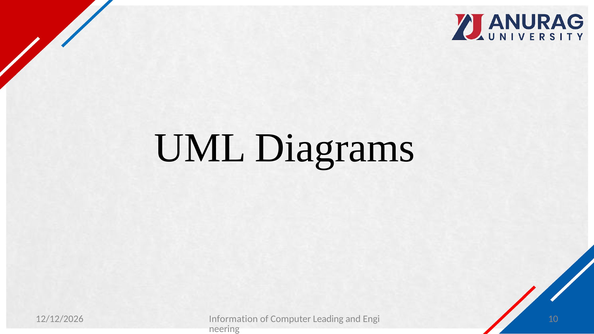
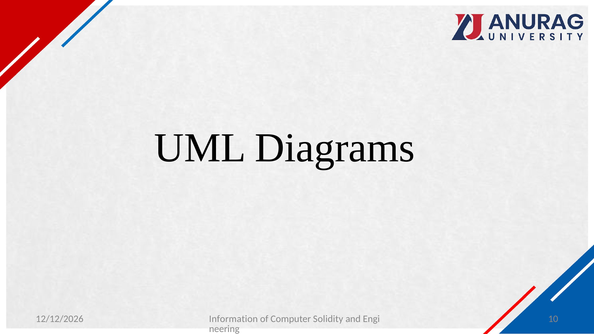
Leading: Leading -> Solidity (328, 319)
